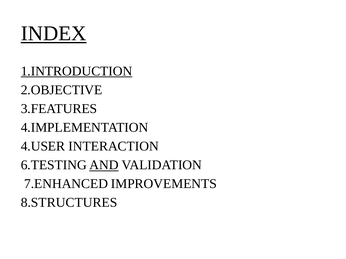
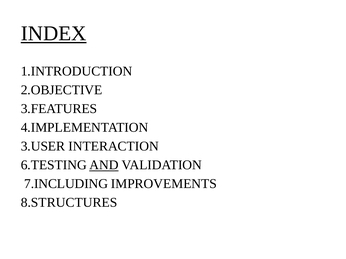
1.INTRODUCTION underline: present -> none (77, 71)
4.USER: 4.USER -> 3.USER (43, 147)
7.ENHANCED: 7.ENHANCED -> 7.INCLUDING (66, 184)
